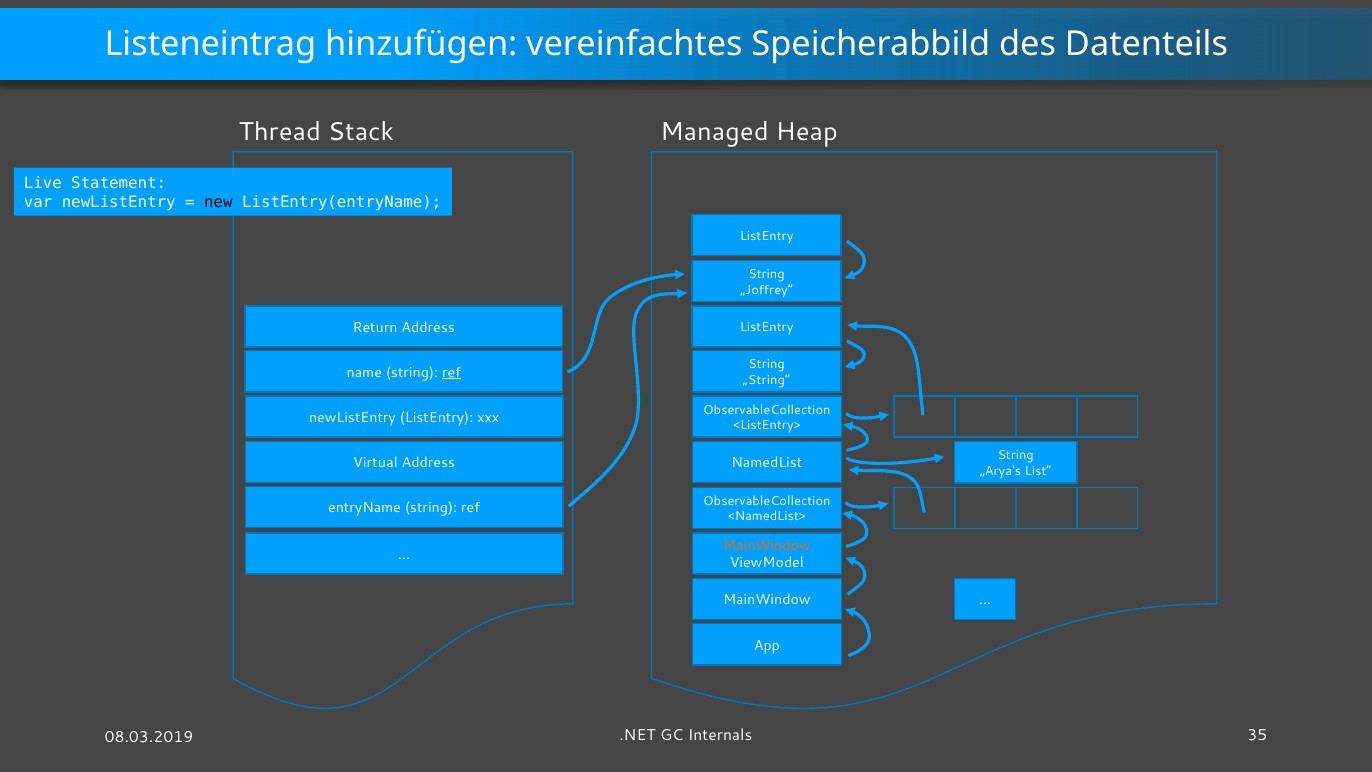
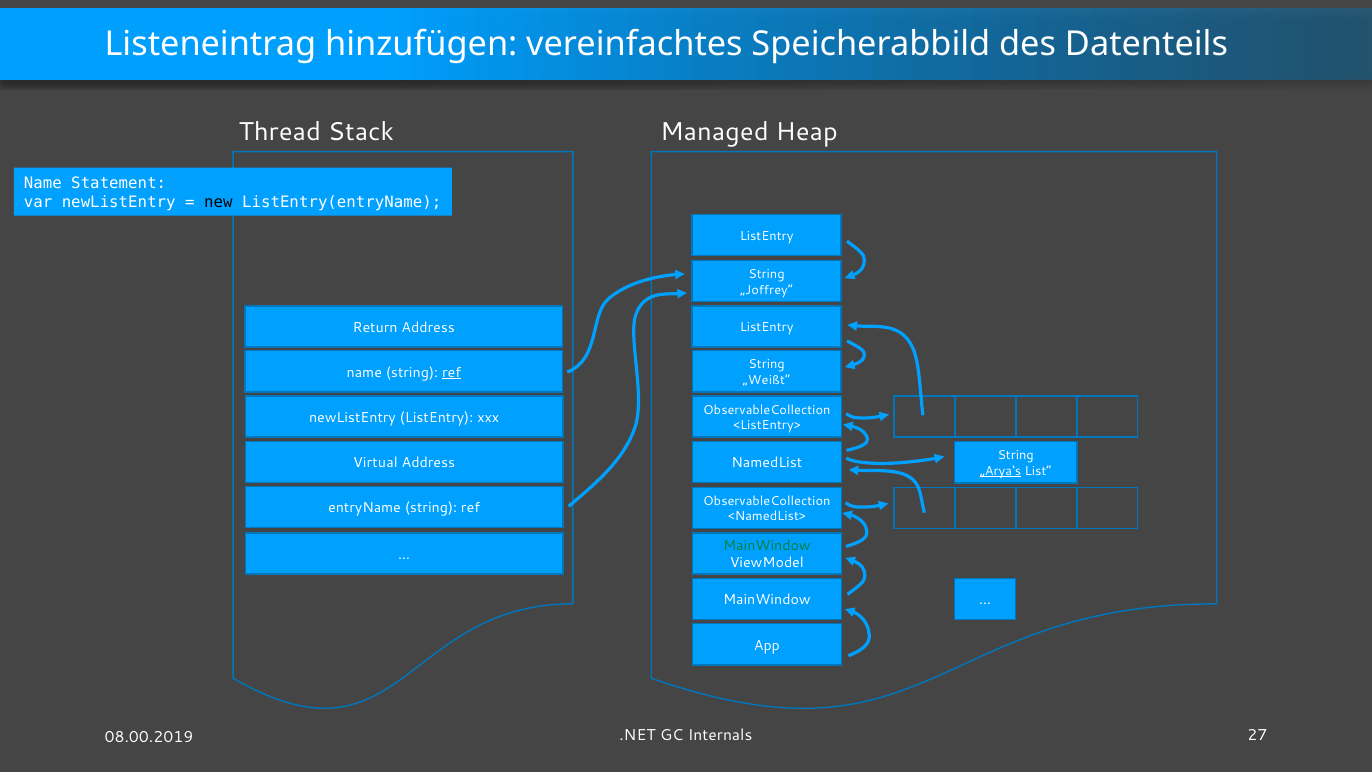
Live: Live -> Name (43, 183)
„String“: „String“ -> „Weißt“ (767, 380)
„Arya‘s underline: none -> present (1000, 471)
MainWindow colour: orange -> green (767, 546)
35: 35 -> 27 (1257, 735)
08.03.2019: 08.03.2019 -> 08.00.2019 (149, 737)
